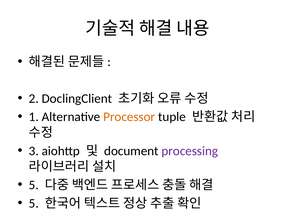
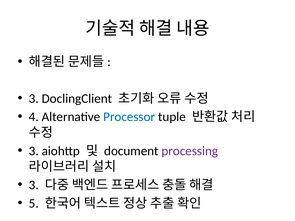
2: 2 -> 3 (34, 99)
1: 1 -> 4 (34, 117)
Processor colour: orange -> blue (129, 117)
5: 5 -> 3 (34, 185)
